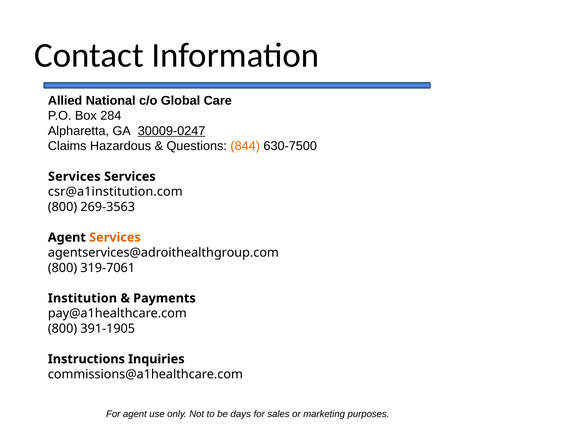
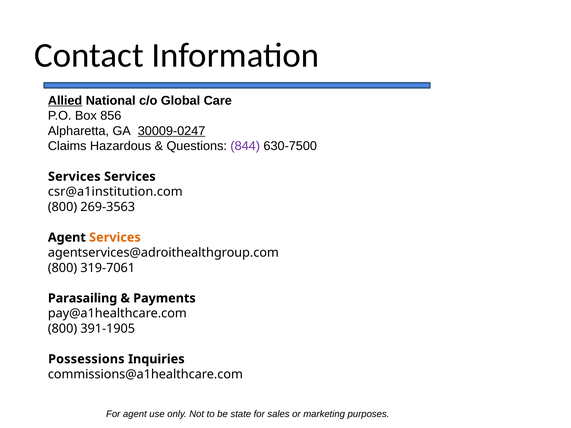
Allied underline: none -> present (65, 101)
284: 284 -> 856 (111, 116)
844 colour: orange -> purple (245, 146)
Institution: Institution -> Parasailing (83, 298)
Instructions: Instructions -> Possessions (86, 359)
days: days -> state (241, 414)
